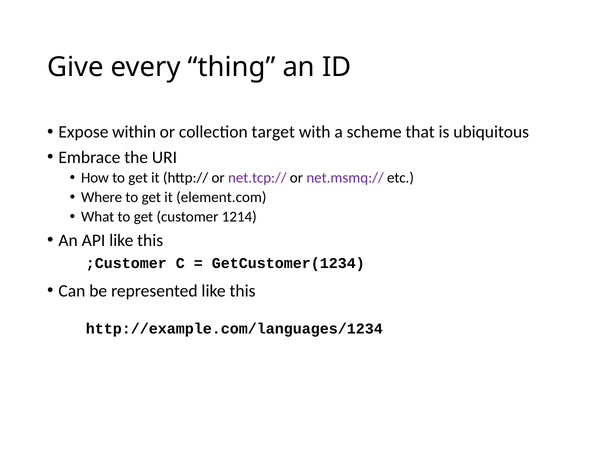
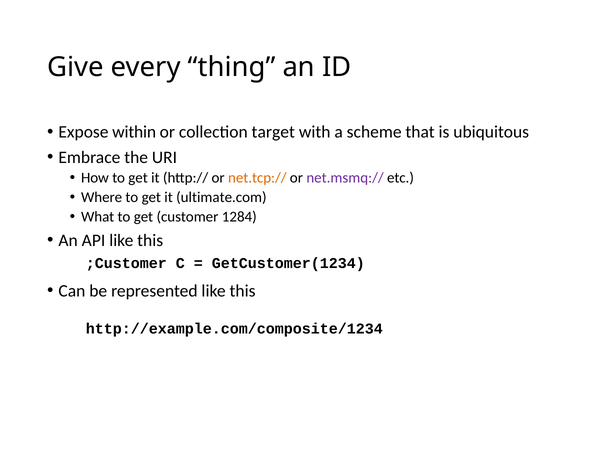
net.tcp:// colour: purple -> orange (257, 178)
element.com: element.com -> ultimate.com (221, 197)
1214: 1214 -> 1284 (239, 217)
http://example.com/languages/1234: http://example.com/languages/1234 -> http://example.com/composite/1234 (234, 329)
